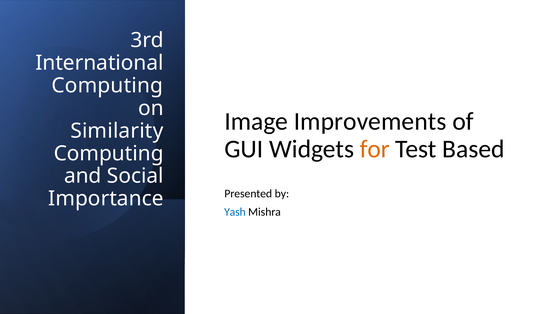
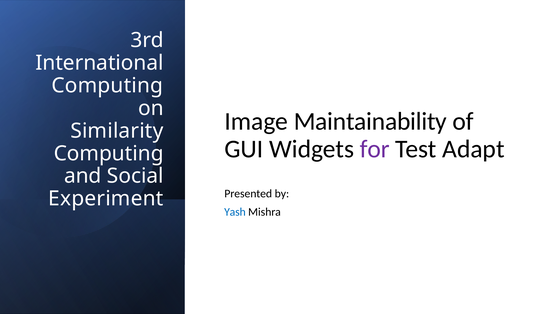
Improvements: Improvements -> Maintainability (370, 121)
for colour: orange -> purple (375, 149)
Based: Based -> Adapt (473, 149)
Importance: Importance -> Experiment (106, 199)
